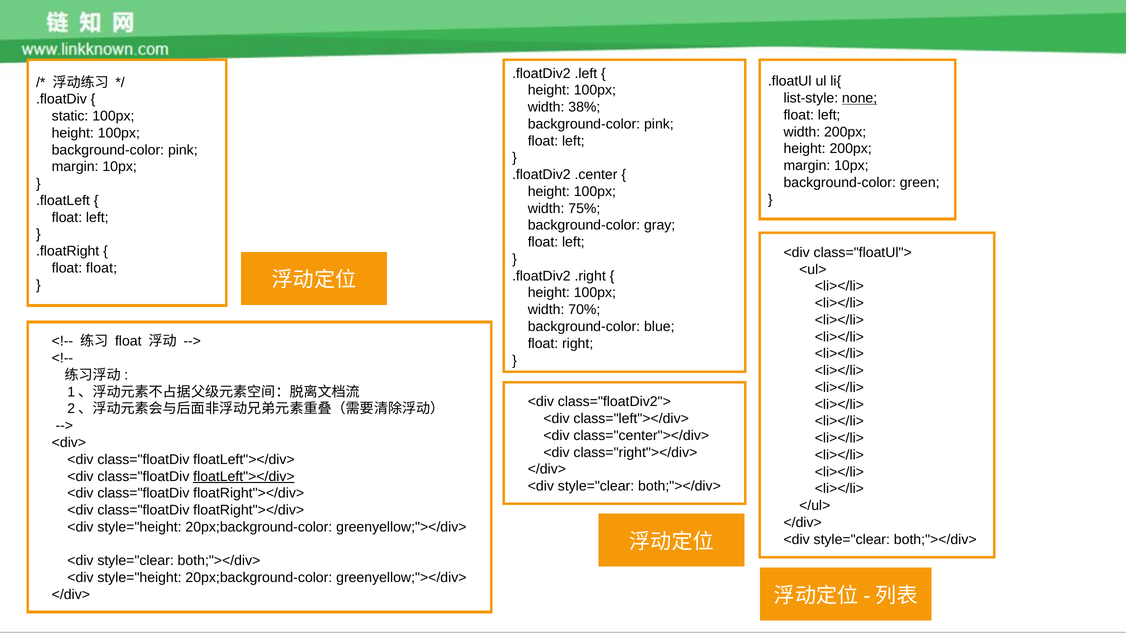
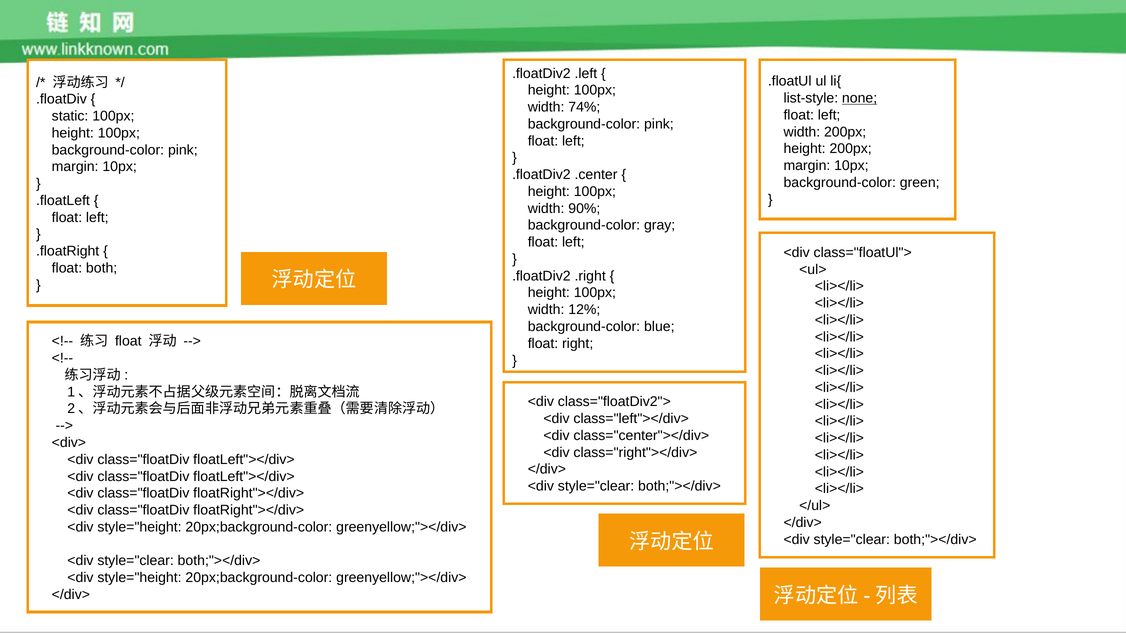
38%: 38% -> 74% (584, 107)
75%: 75% -> 90% (584, 209)
float float: float -> both (102, 268)
70%: 70% -> 12% (584, 310)
floatLeft"></div> underline: present -> none (244, 477)
